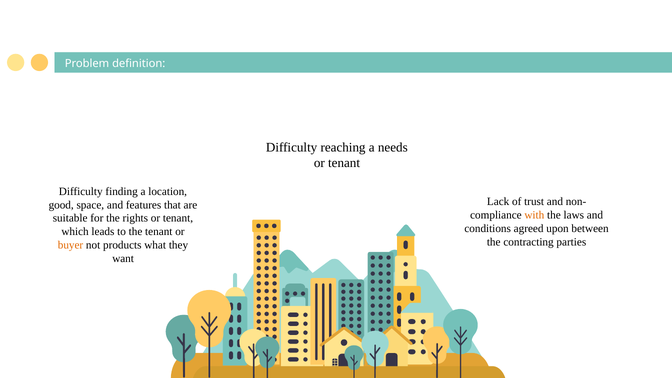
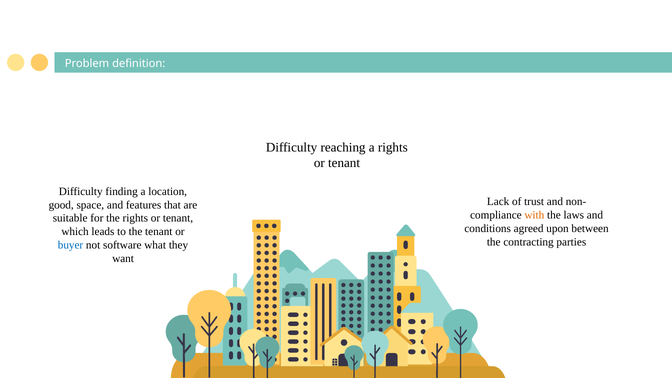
a needs: needs -> rights (393, 147)
buyer colour: orange -> blue (71, 245)
products: products -> software (122, 245)
